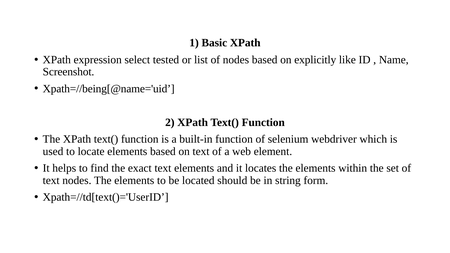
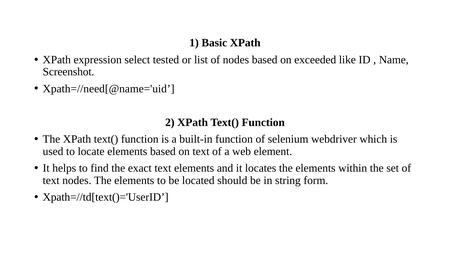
explicitly: explicitly -> exceeded (315, 60)
Xpath=//being[@name='uid: Xpath=//being[@name='uid -> Xpath=//need[@name='uid (109, 89)
